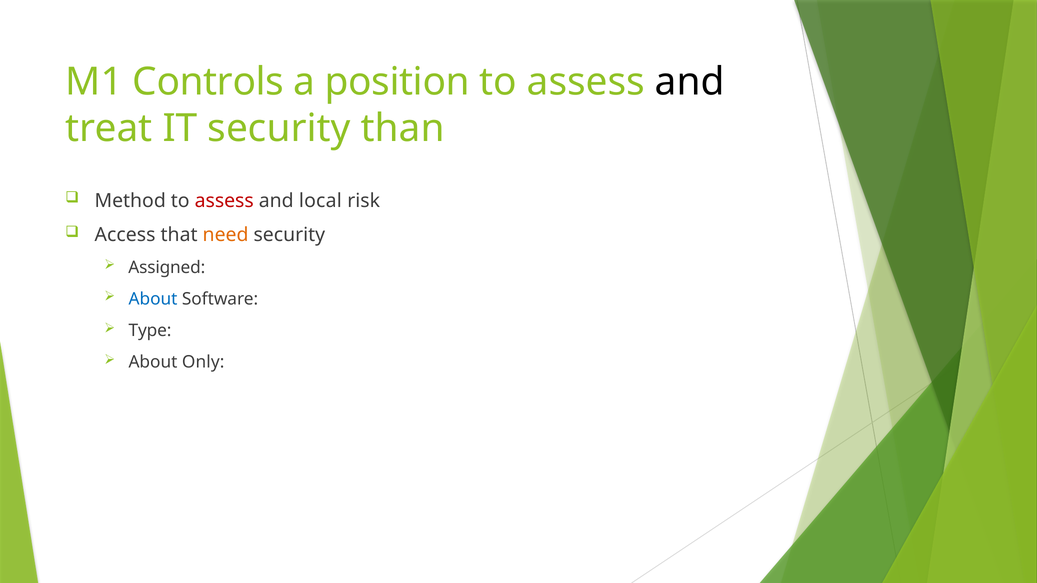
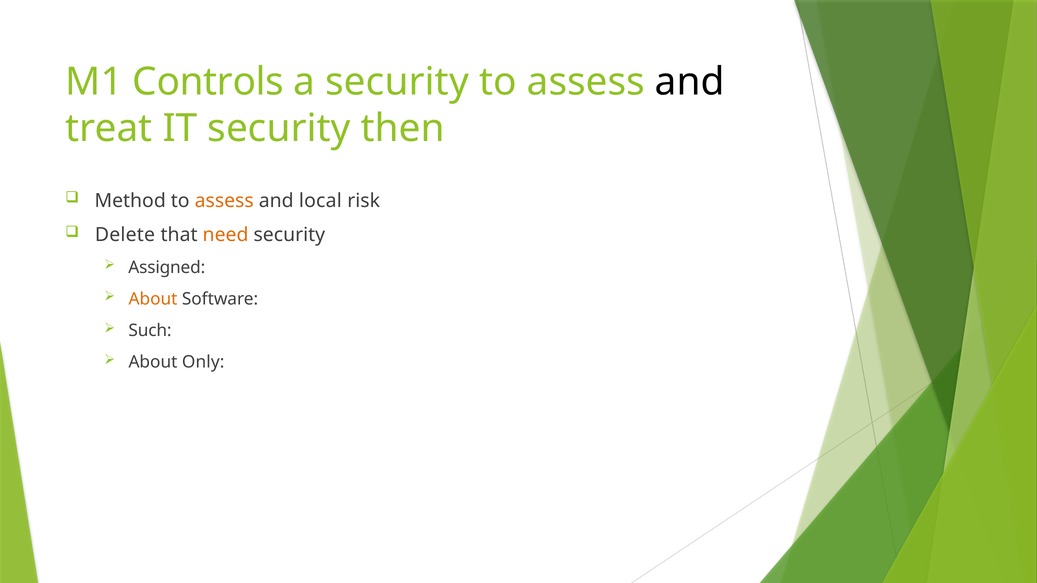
a position: position -> security (397, 82)
than: than -> then (403, 128)
assess colour: red -> orange (224, 201)
Access: Access -> Delete (125, 235)
About colour: blue -> orange (153, 299)
Type: Type -> Such (150, 331)
